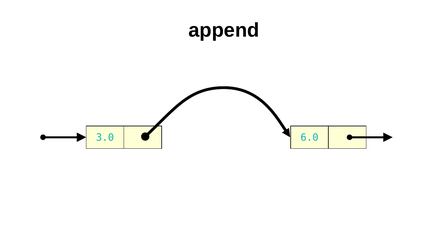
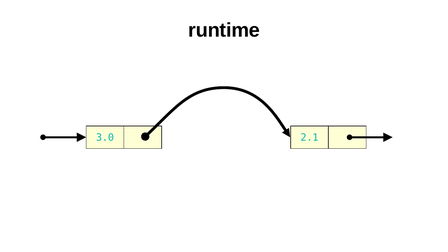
append: append -> runtime (224, 30)
6.0: 6.0 -> 2.1 (310, 137)
